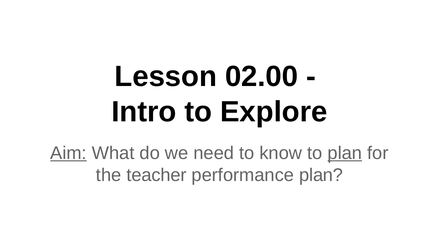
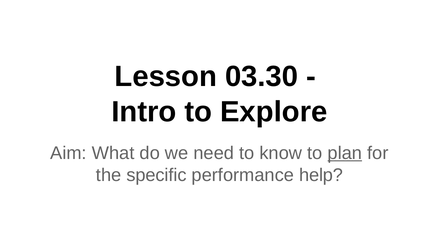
02.00: 02.00 -> 03.30 (262, 77)
Aim underline: present -> none (68, 153)
teacher: teacher -> specific (156, 175)
performance plan: plan -> help (321, 175)
